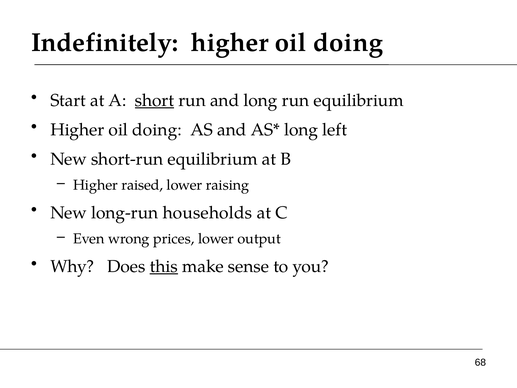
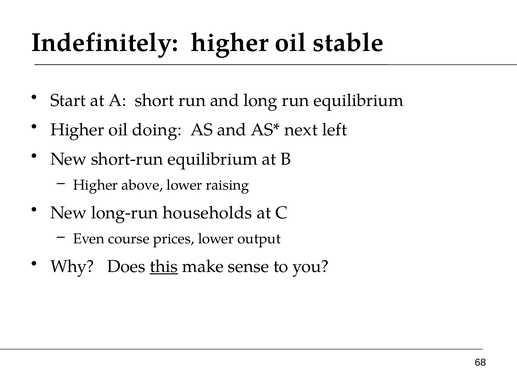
doing: doing -> stable (348, 43)
short underline: present -> none (155, 100)
long: long -> next (301, 130)
raised: raised -> above (142, 185)
wrong: wrong -> course (129, 239)
